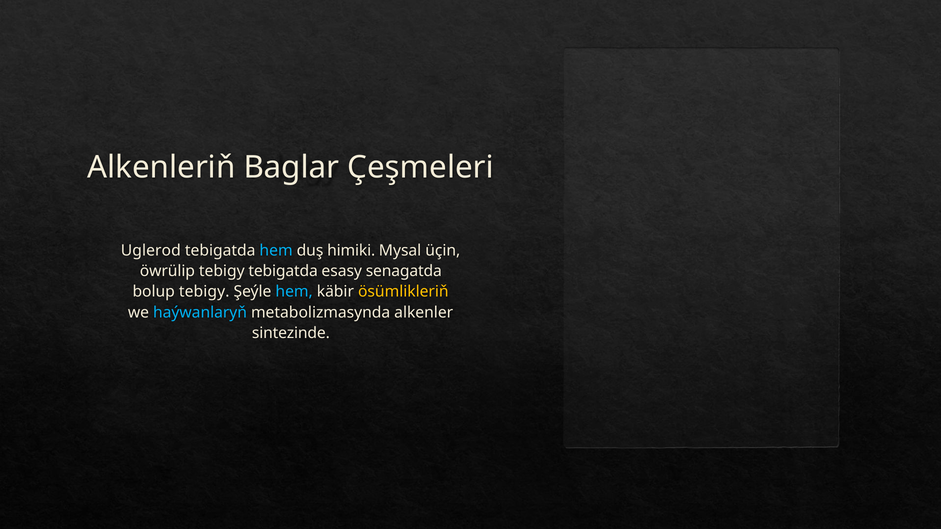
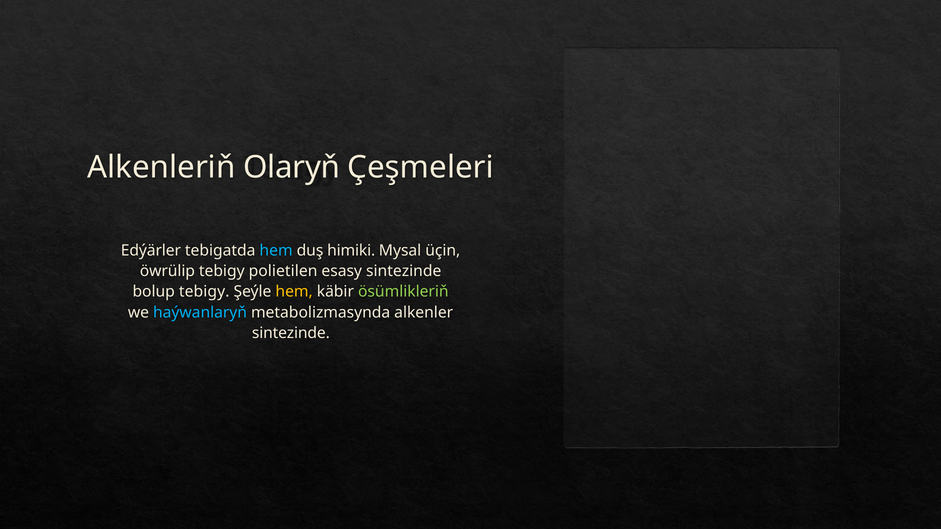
Baglar: Baglar -> Olaryň (292, 168)
Uglerod: Uglerod -> Edýärler (151, 251)
tebigy tebigatda: tebigatda -> polietilen (283, 271)
esasy senagatda: senagatda -> sintezinde (404, 271)
hem colour: light blue -> yellow (294, 292)
ösümlikleriň colour: yellow -> light green (403, 292)
